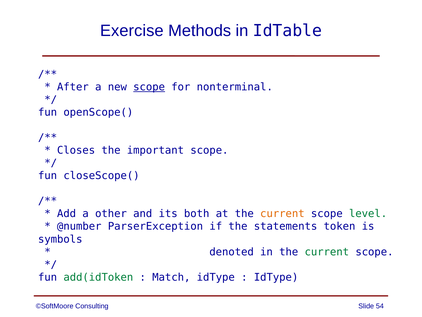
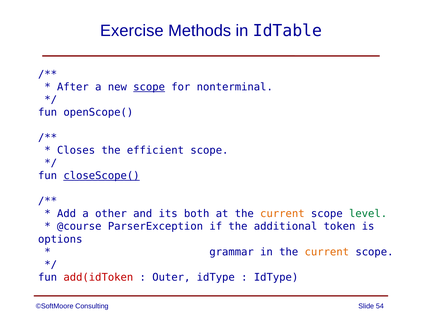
important: important -> efficient (155, 150)
closeScope( underline: none -> present (102, 176)
@number: @number -> @course (79, 226)
statements: statements -> additional (286, 226)
symbols: symbols -> options (60, 239)
denoted: denoted -> grammar (232, 251)
current colour: green -> orange (327, 251)
add(idToken colour: green -> red (98, 277)
Match: Match -> Outer (171, 277)
